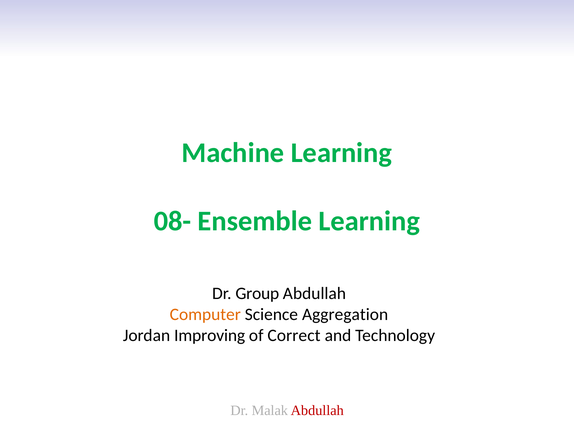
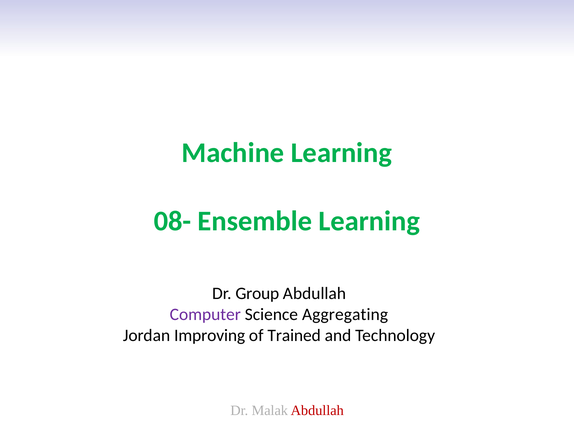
Computer colour: orange -> purple (205, 314)
Aggregation: Aggregation -> Aggregating (345, 314)
Correct: Correct -> Trained (294, 335)
